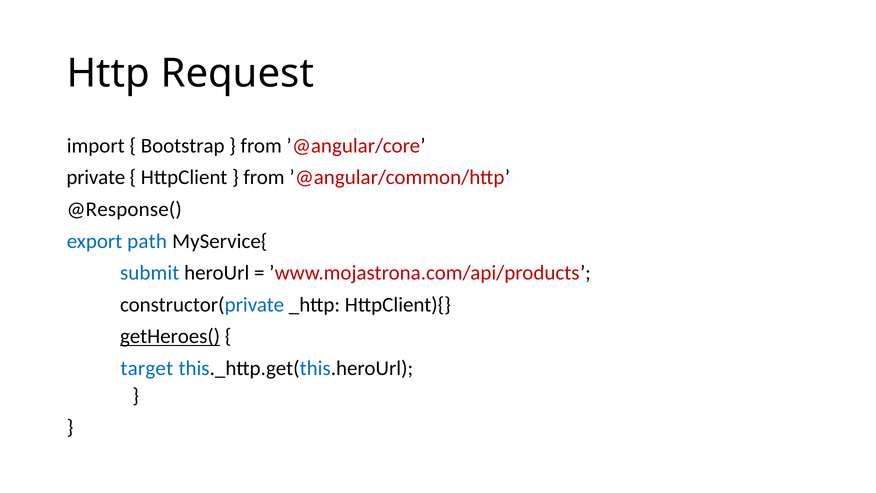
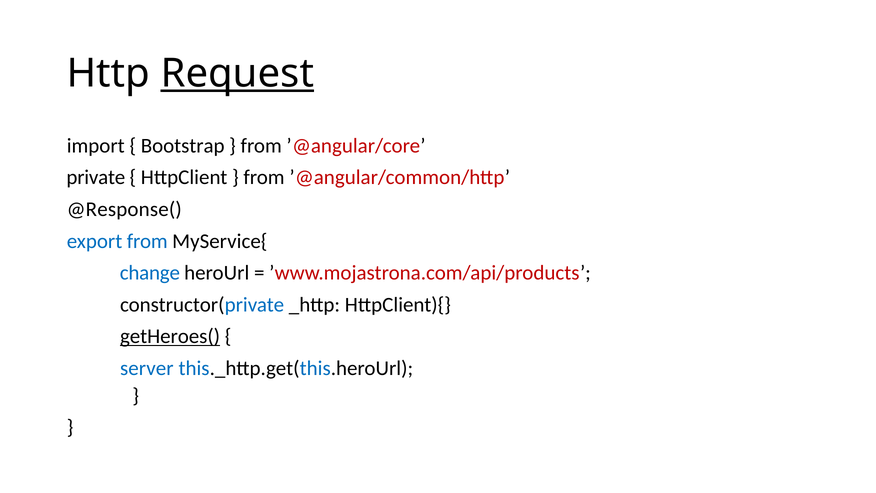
Request underline: none -> present (237, 74)
export path: path -> from (147, 241)
submit: submit -> change (150, 273)
target: target -> server (147, 368)
